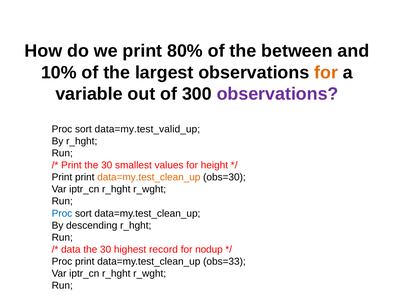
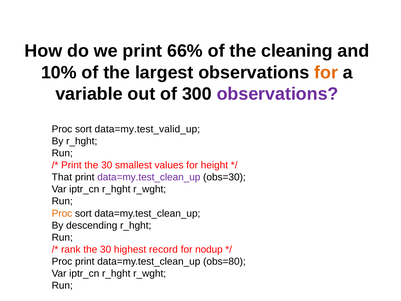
80%: 80% -> 66% (185, 51)
between: between -> cleaning (297, 51)
Print: Print -> That (62, 177)
data=my.test_clean_up colour: orange -> purple (149, 177)
Proc colour: blue -> orange (62, 213)
data: data -> rank (71, 249)
obs=33: obs=33 -> obs=80 (224, 261)
